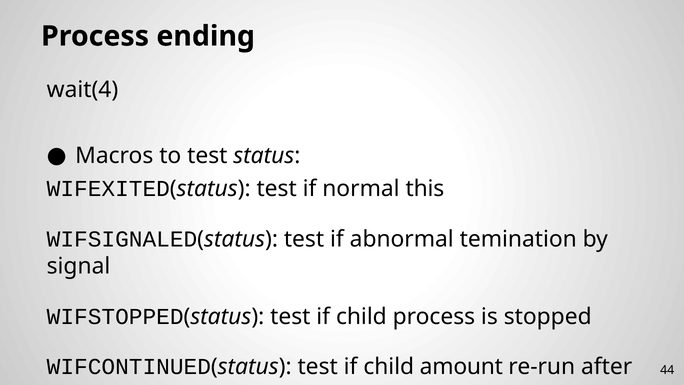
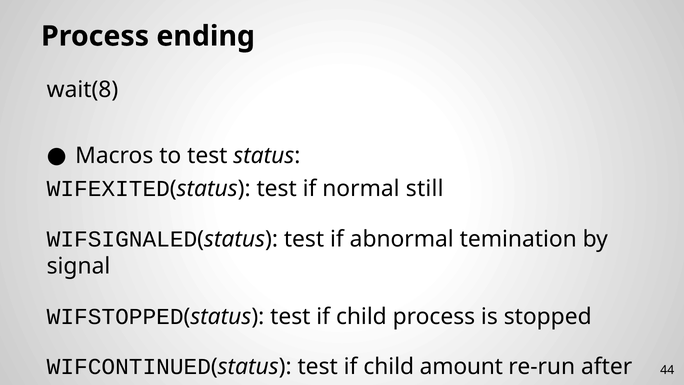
wait(4: wait(4 -> wait(8 (82, 89)
this: this -> still (425, 189)
